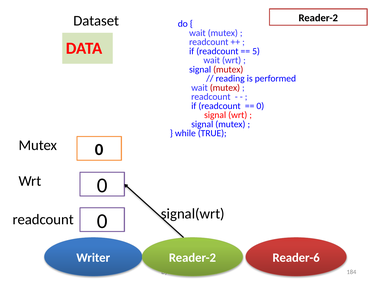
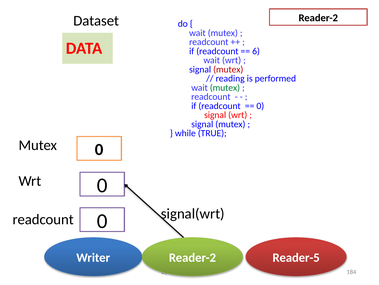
5: 5 -> 6 (256, 51)
mutex colour: red -> green (225, 87)
Reader-6: Reader-6 -> Reader-5 (296, 257)
